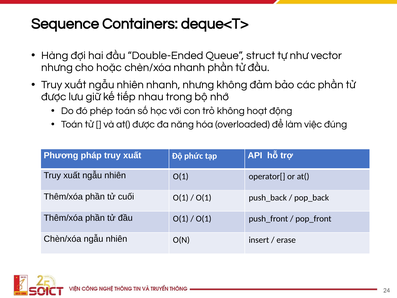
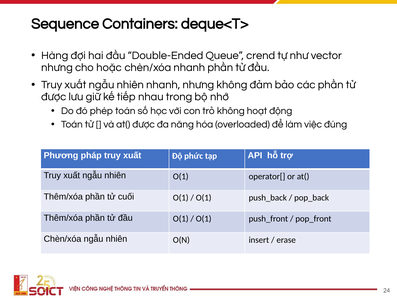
struct: struct -> crend (261, 55)
